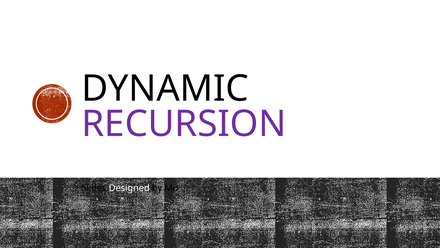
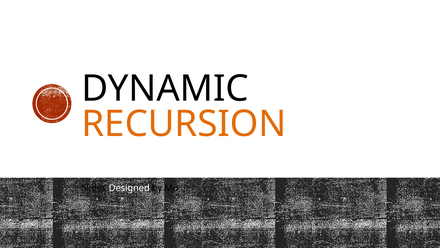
RECURSION colour: purple -> orange (184, 124)
